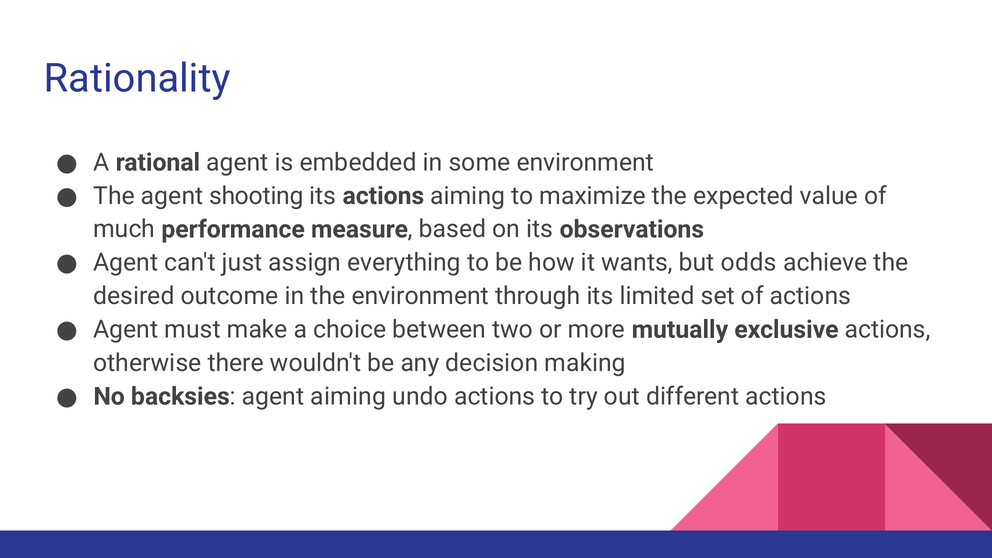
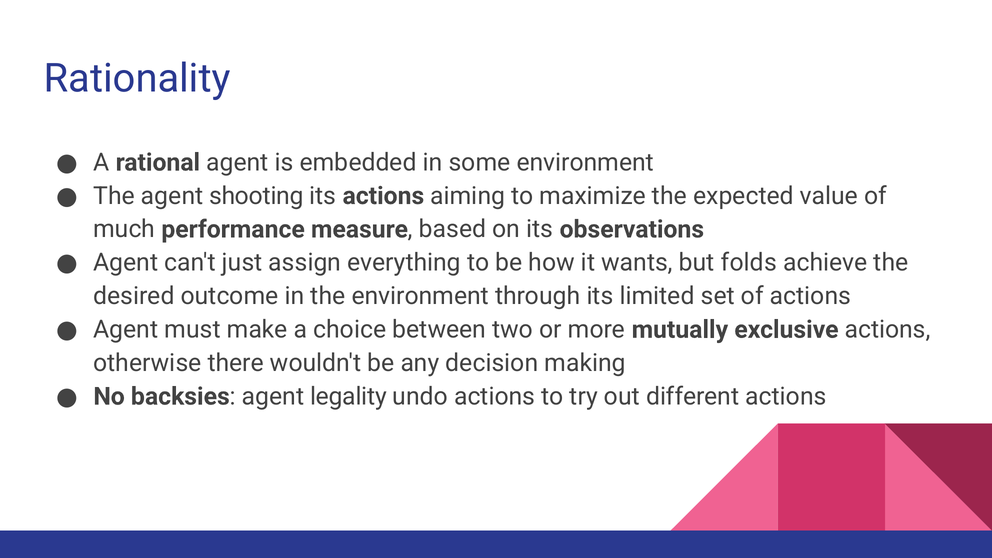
odds: odds -> folds (749, 263)
agent aiming: aiming -> legality (348, 396)
